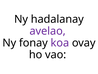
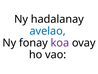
avelao colour: purple -> blue (48, 31)
